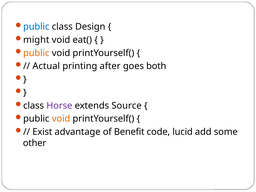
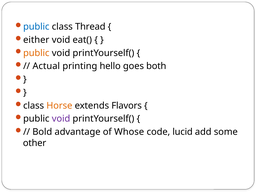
Design: Design -> Thread (90, 27)
might: might -> either (36, 40)
after: after -> hello (110, 66)
Horse colour: purple -> orange (59, 106)
Source: Source -> Flavors (127, 106)
void colour: orange -> purple (61, 119)
Exist: Exist -> Bold (42, 132)
Benefit: Benefit -> Whose (129, 132)
